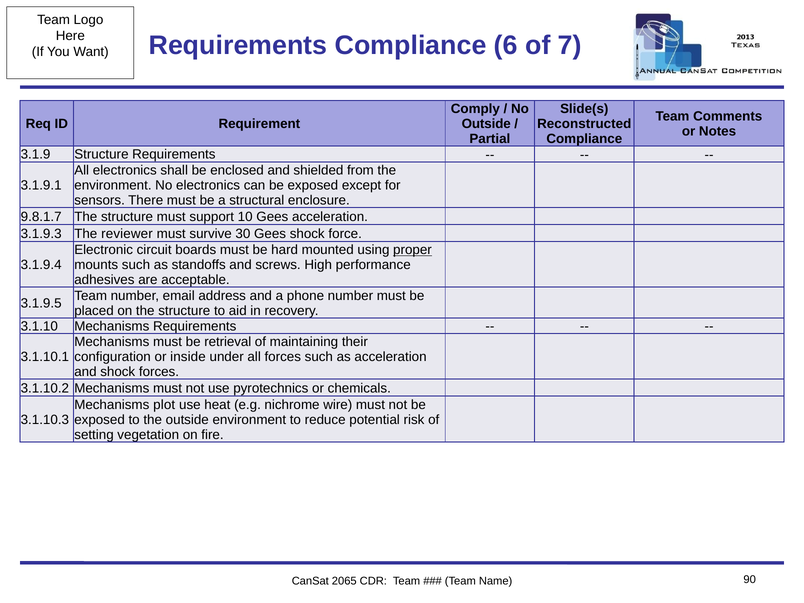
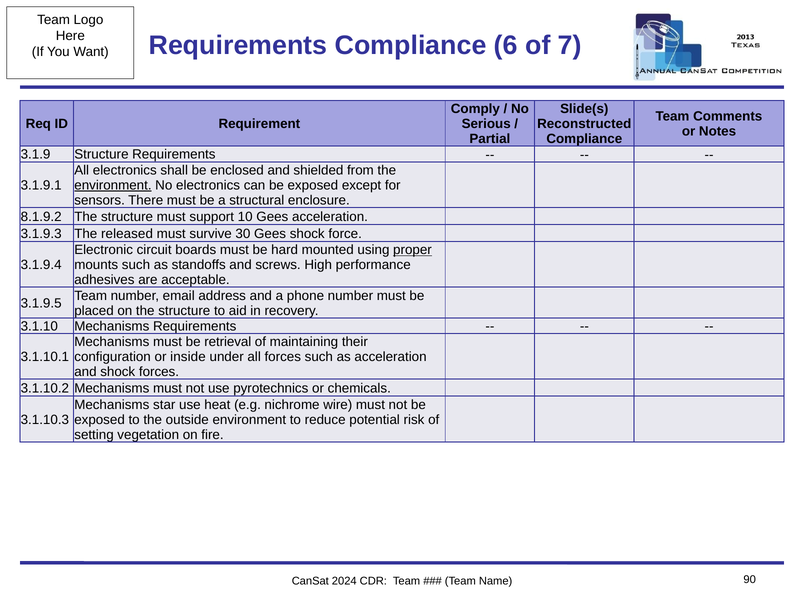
Outside: Outside -> Serious (486, 124)
environment underline: none -> present (113, 185)
9.8.1.7: 9.8.1.7 -> 8.1.9.2 (41, 217)
reviewer: reviewer -> released (127, 234)
plot: plot -> star (164, 405)
2065: 2065 -> 2024 (344, 581)
